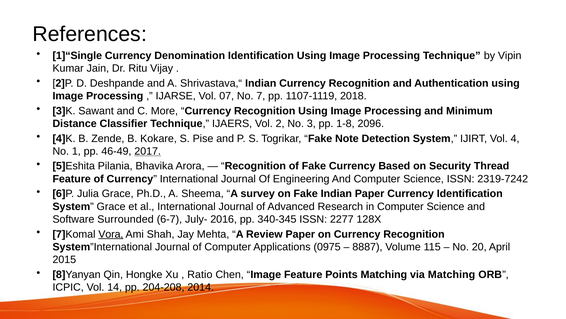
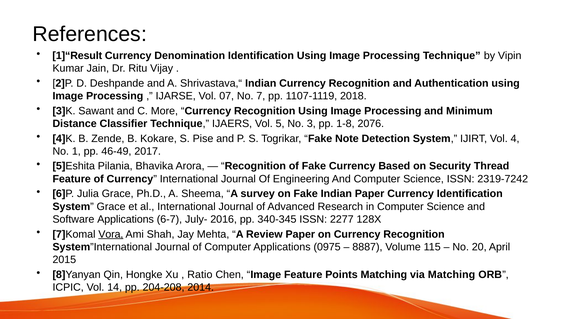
1]“Single: 1]“Single -> 1]“Result (77, 55)
2: 2 -> 5 (280, 123)
2096: 2096 -> 2076 (371, 123)
2017 underline: present -> none (148, 151)
Software Surrounded: Surrounded -> Applications (126, 219)
